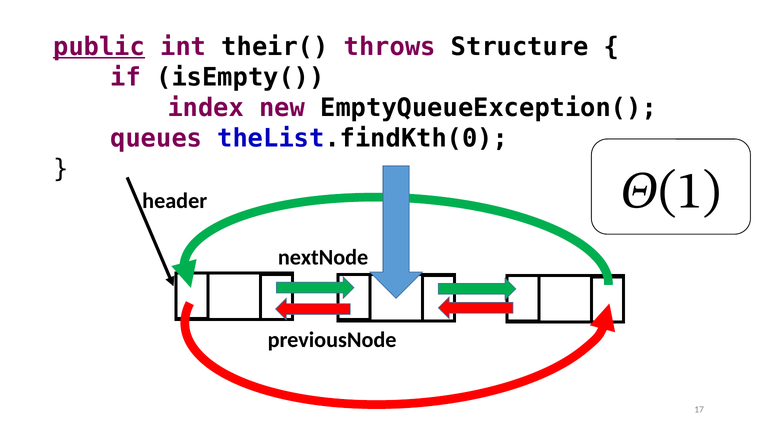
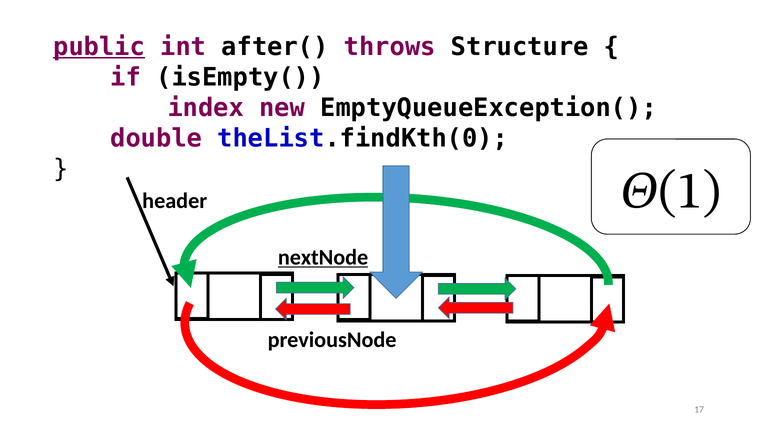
their(: their( -> after( (275, 47)
queues: queues -> double (156, 138)
nextNode underline: none -> present (323, 257)
